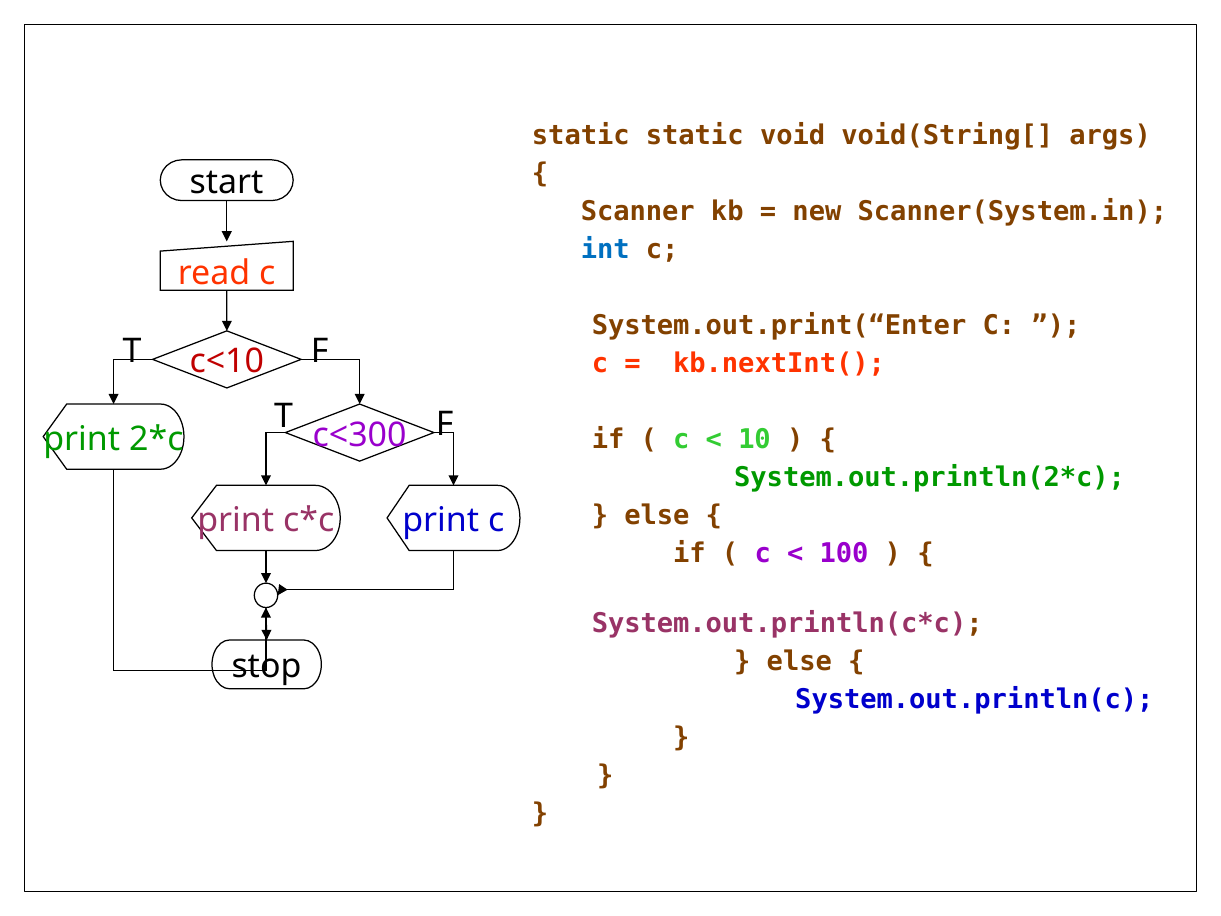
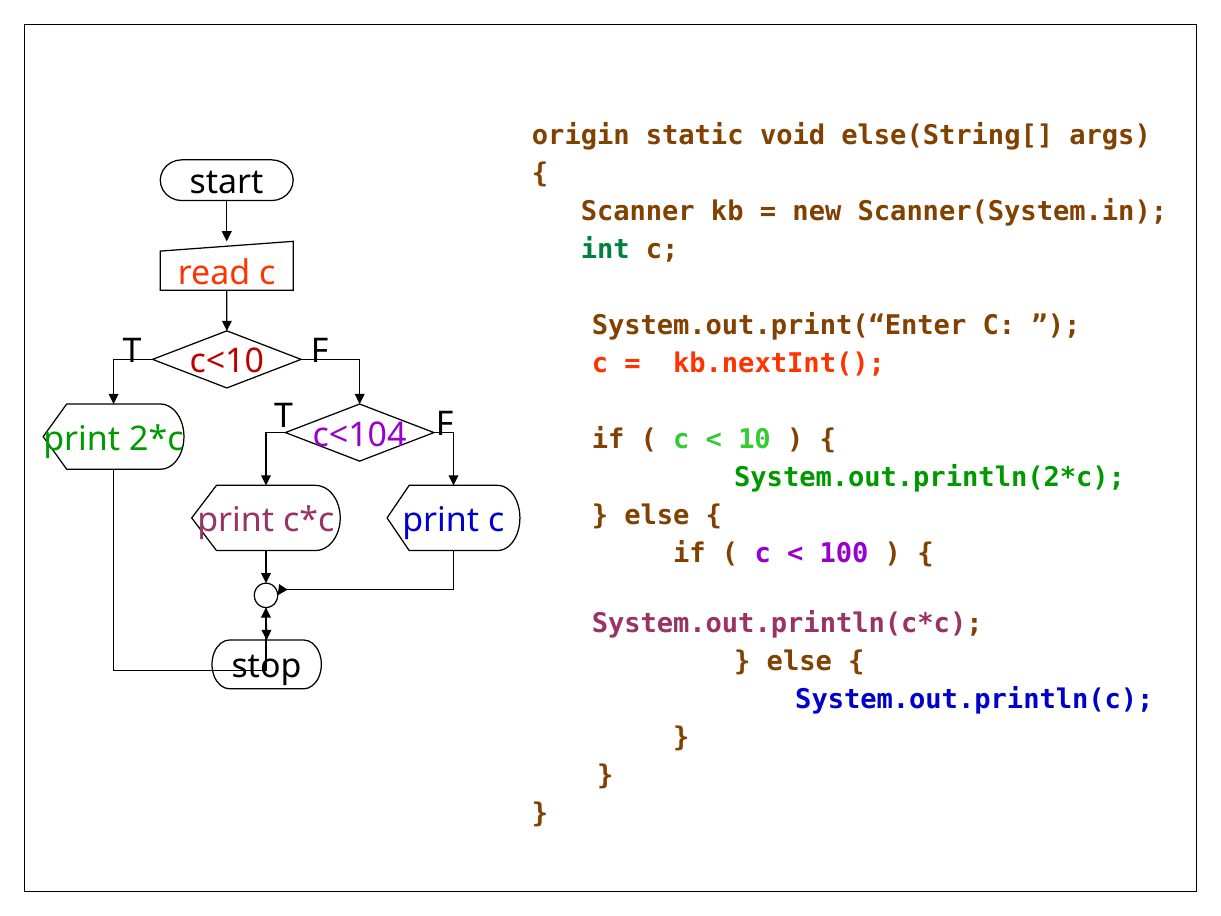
static: static -> origin (581, 136)
void(String[: void(String[ -> else(String[ (947, 136)
int colour: blue -> green (605, 250)
c<300: c<300 -> c<104 (360, 435)
